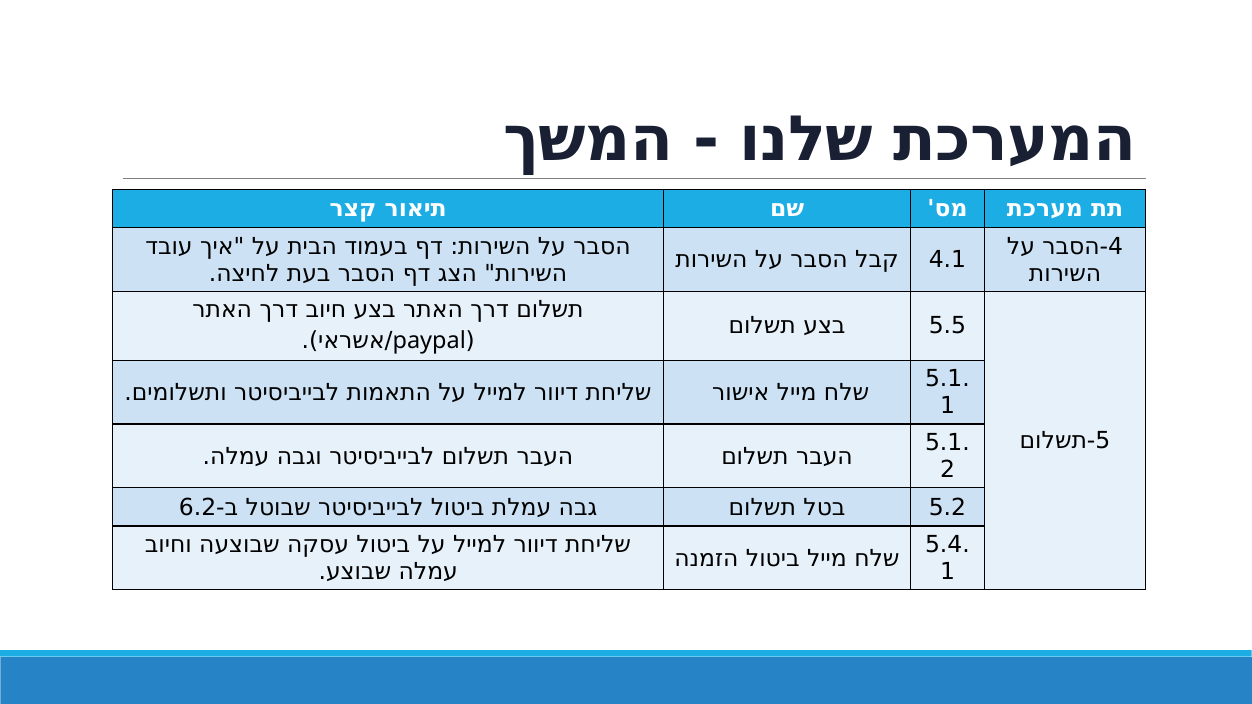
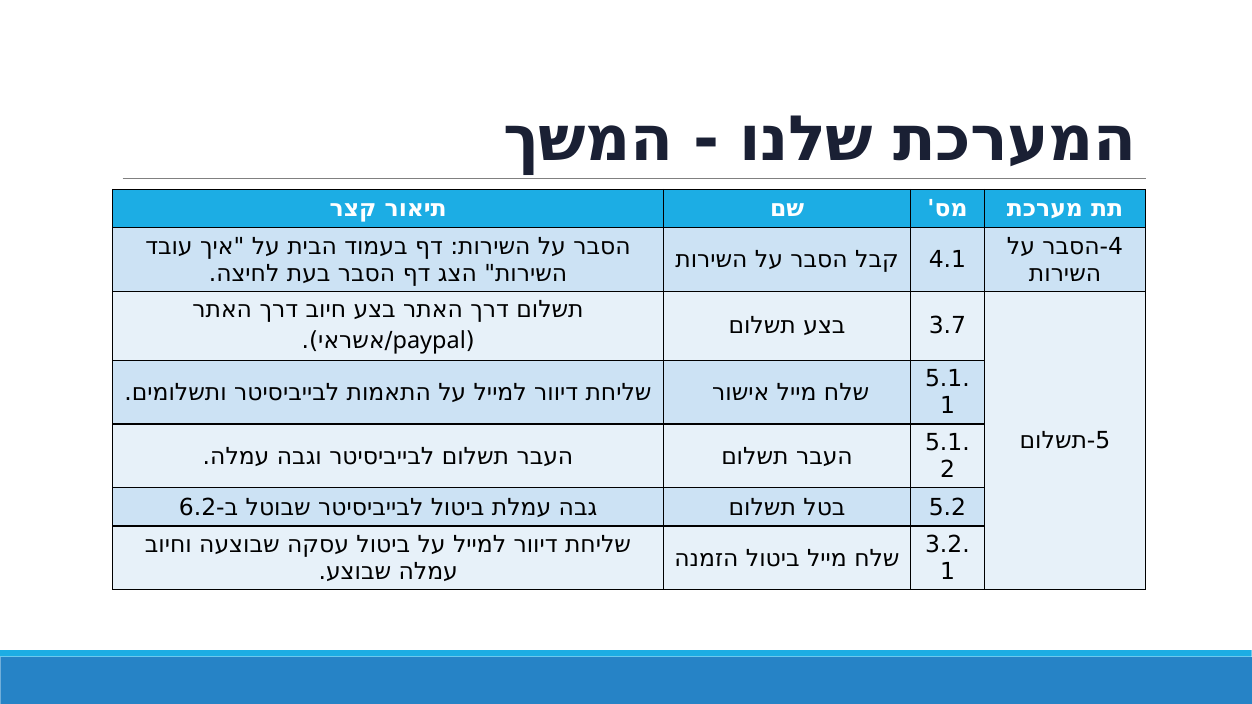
5.5: 5.5 -> 3.7 (947, 326)
5.4: 5.4 -> 3.2 (947, 545)
